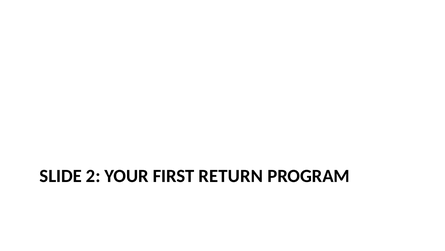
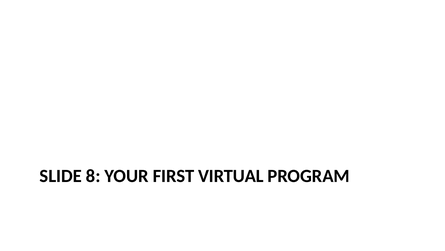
2: 2 -> 8 (93, 175)
RETURN: RETURN -> VIRTUAL (231, 175)
